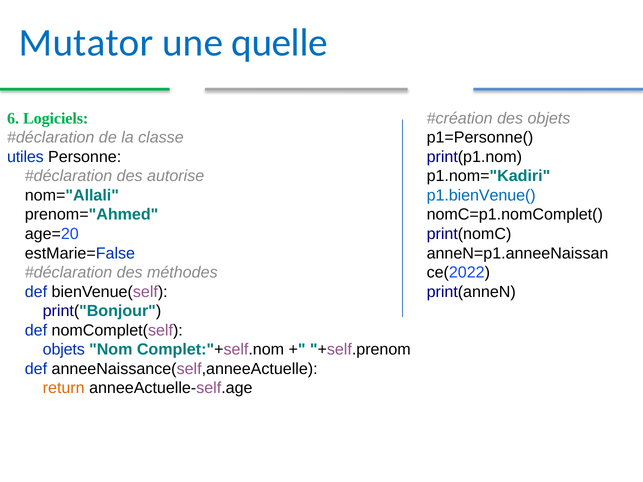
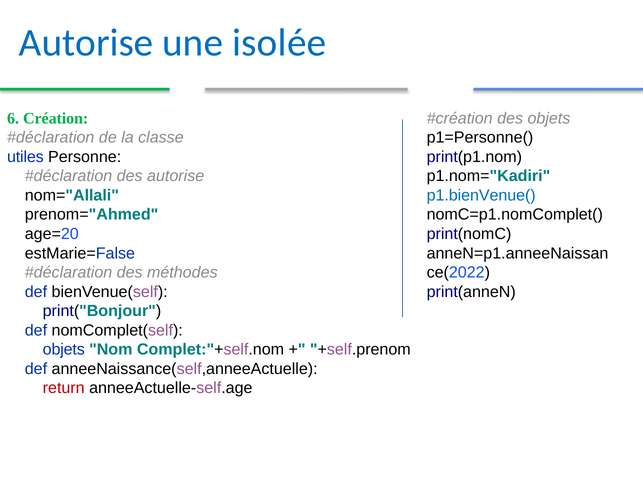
Mutator: Mutator -> Autorise (86, 43)
quelle: quelle -> isolée (279, 43)
Logiciels: Logiciels -> Création (56, 118)
return colour: orange -> red (64, 388)
